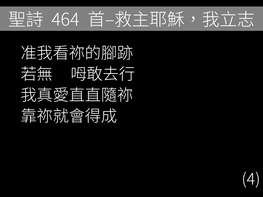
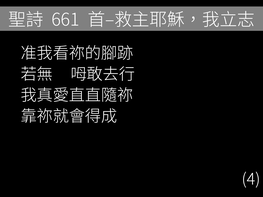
464: 464 -> 661 (65, 20)
